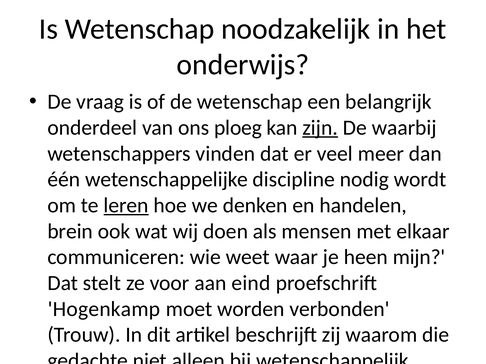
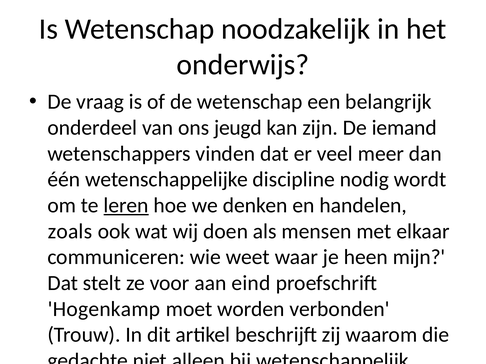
ploeg: ploeg -> jeugd (238, 128)
zijn underline: present -> none (320, 128)
De waarbij: waarbij -> iemand (404, 128)
brein: brein -> zoals (70, 232)
